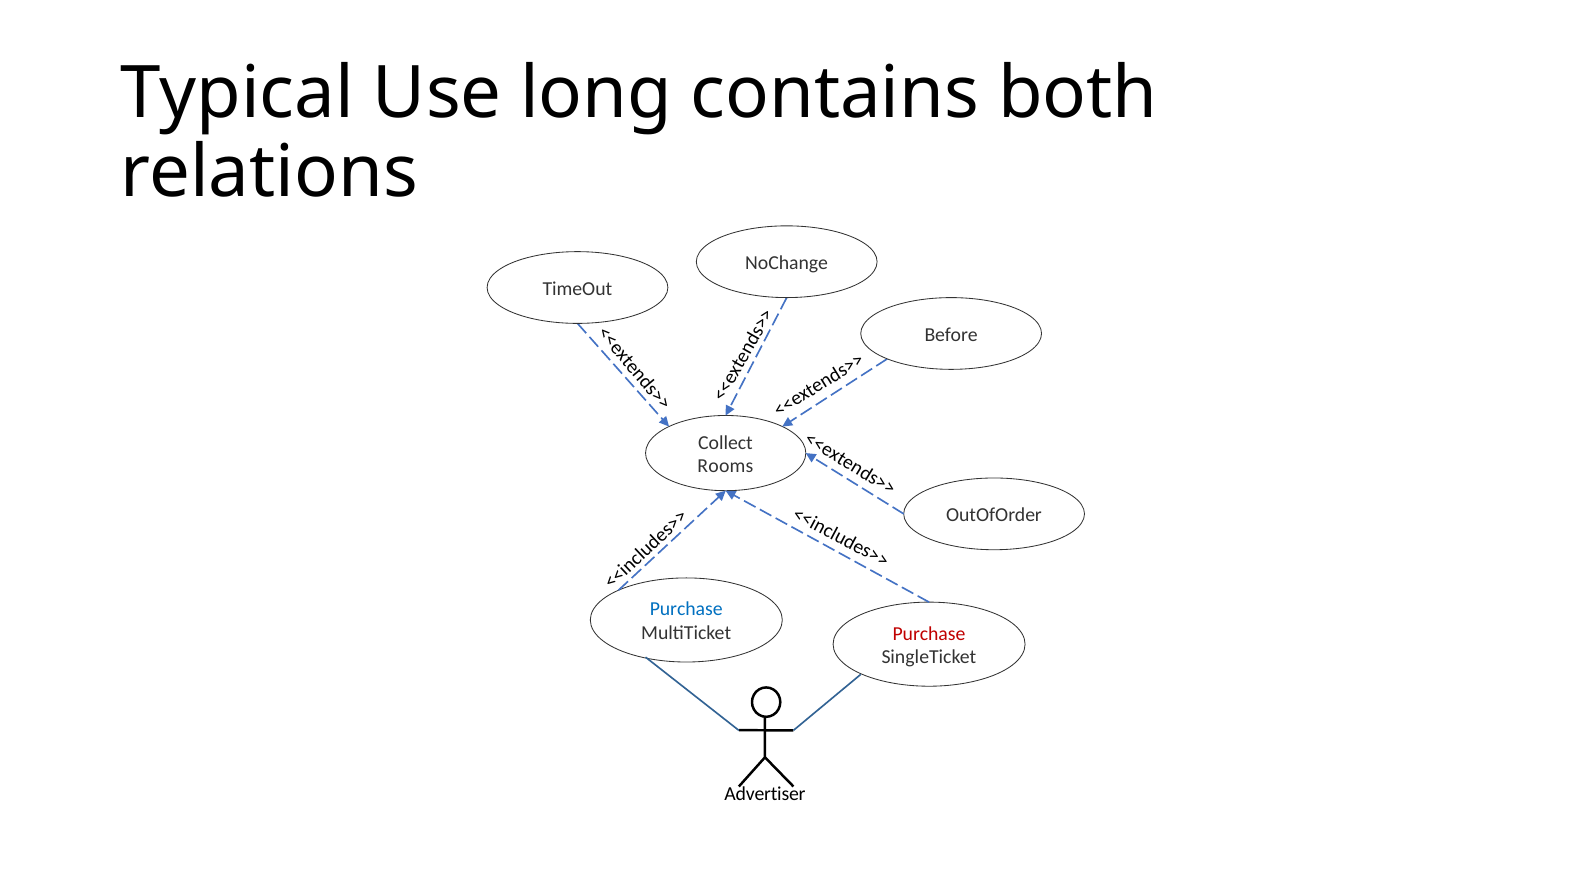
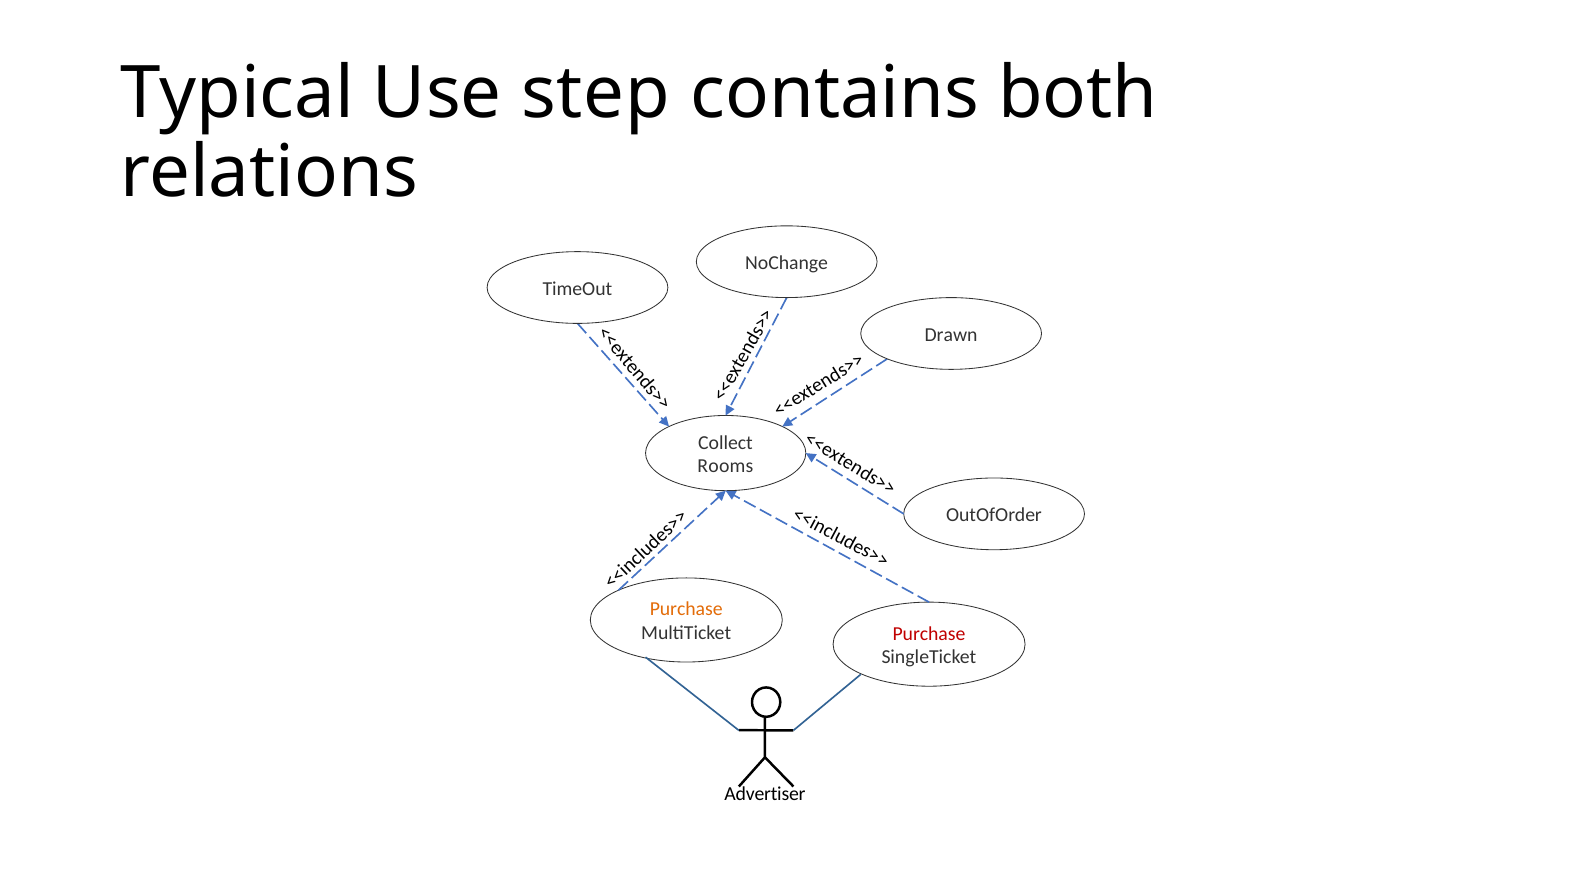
long: long -> step (596, 94)
Before: Before -> Drawn (951, 335)
Purchase colour: blue -> orange (686, 610)
